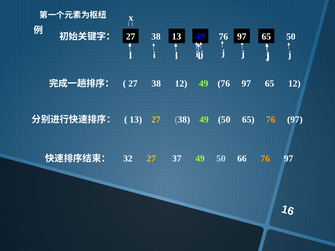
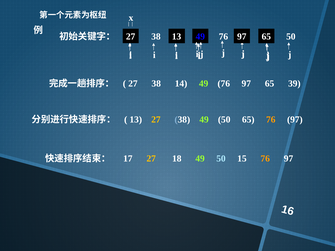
38 12: 12 -> 14 (181, 84)
65 12: 12 -> 39 (294, 84)
32: 32 -> 17 (128, 159)
37: 37 -> 18 (177, 159)
66: 66 -> 15 (242, 159)
